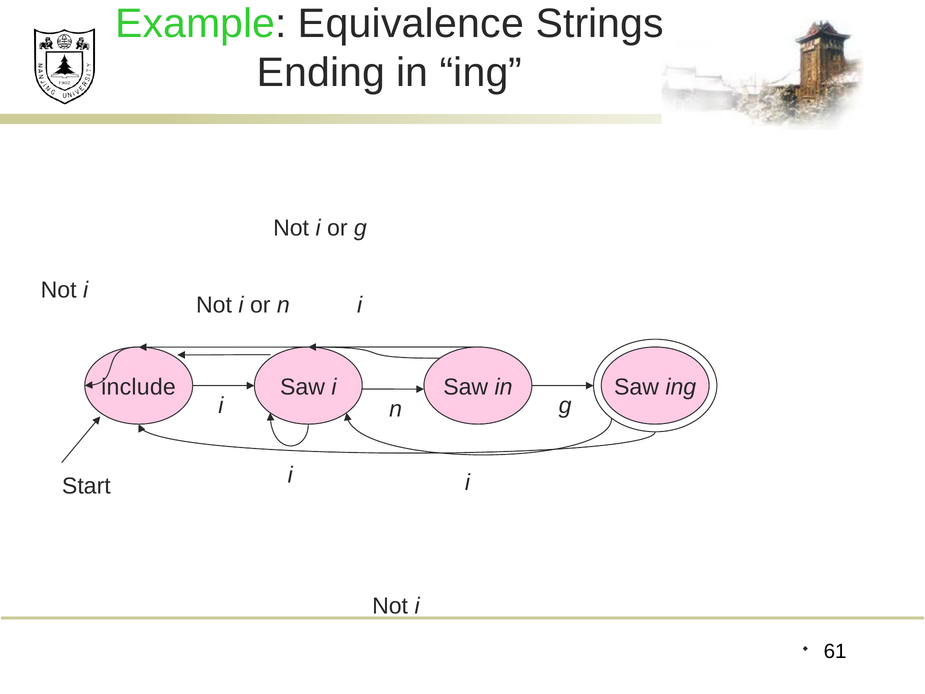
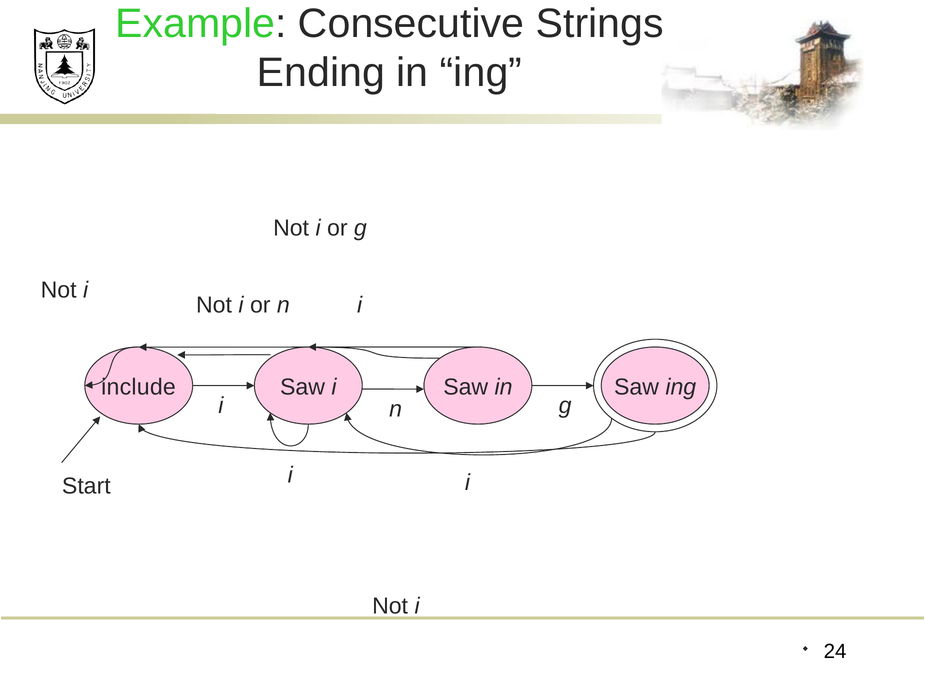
Equivalence: Equivalence -> Consecutive (411, 23)
61: 61 -> 24 (835, 651)
